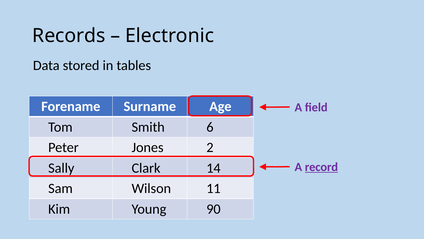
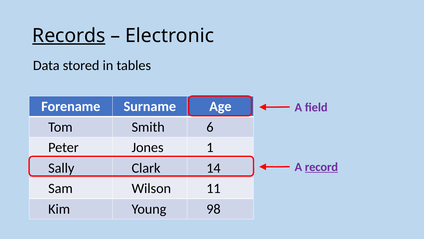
Records underline: none -> present (69, 36)
2: 2 -> 1 (210, 147)
90: 90 -> 98 (213, 209)
